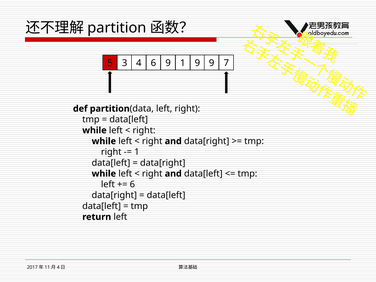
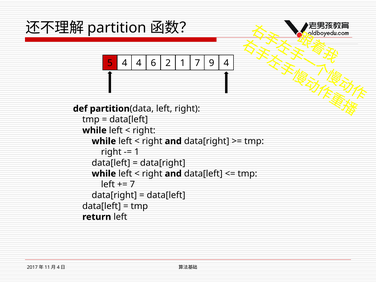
5 3: 3 -> 4 (125, 63)
6 9: 9 -> 2 (168, 63)
1 9: 9 -> 7 (197, 63)
9 7: 7 -> 4 (226, 63)
6: 6 -> 7 (132, 184)
